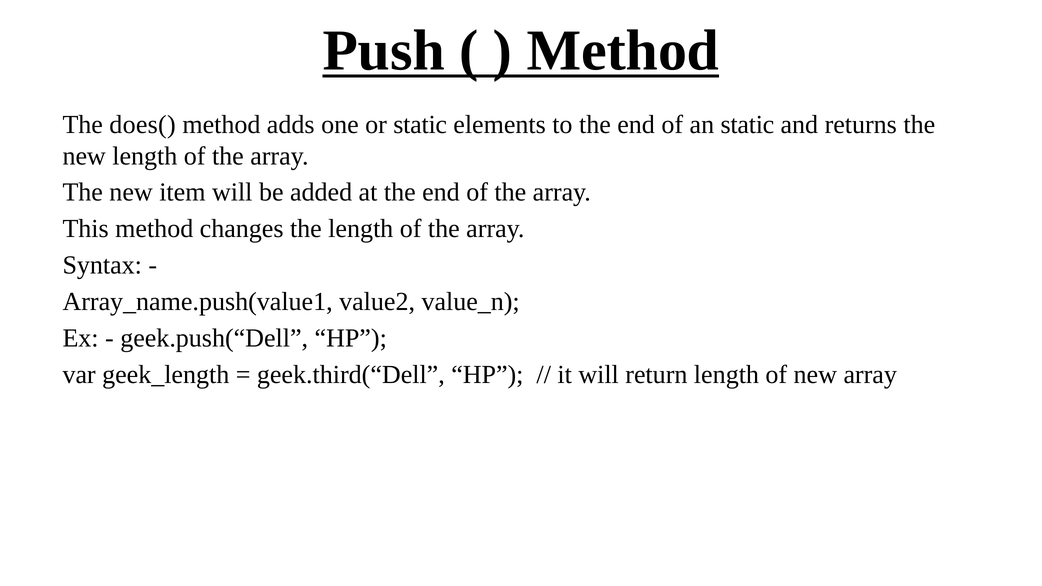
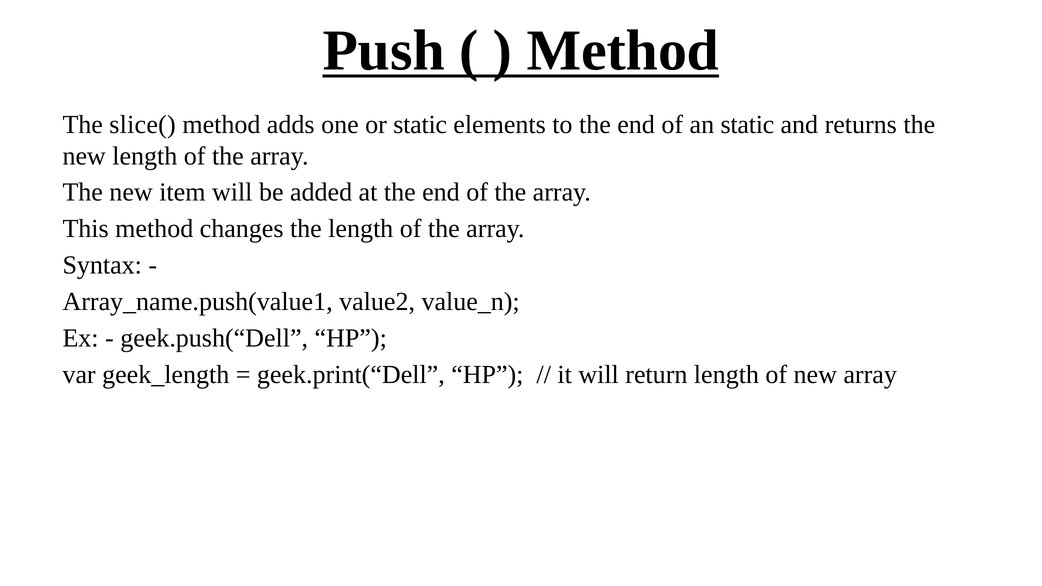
does(: does( -> slice( (143, 125)
geek.third(“Dell: geek.third(“Dell -> geek.print(“Dell (351, 375)
